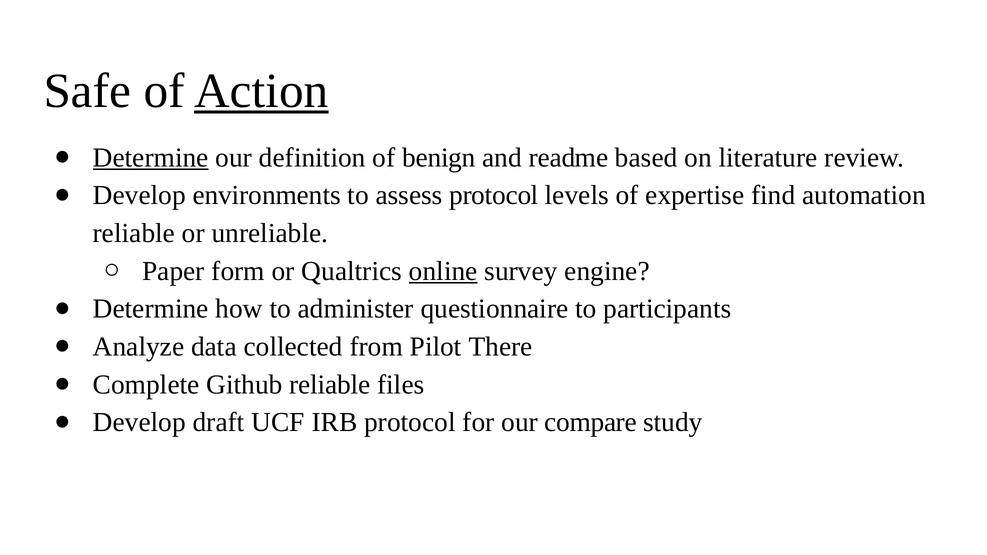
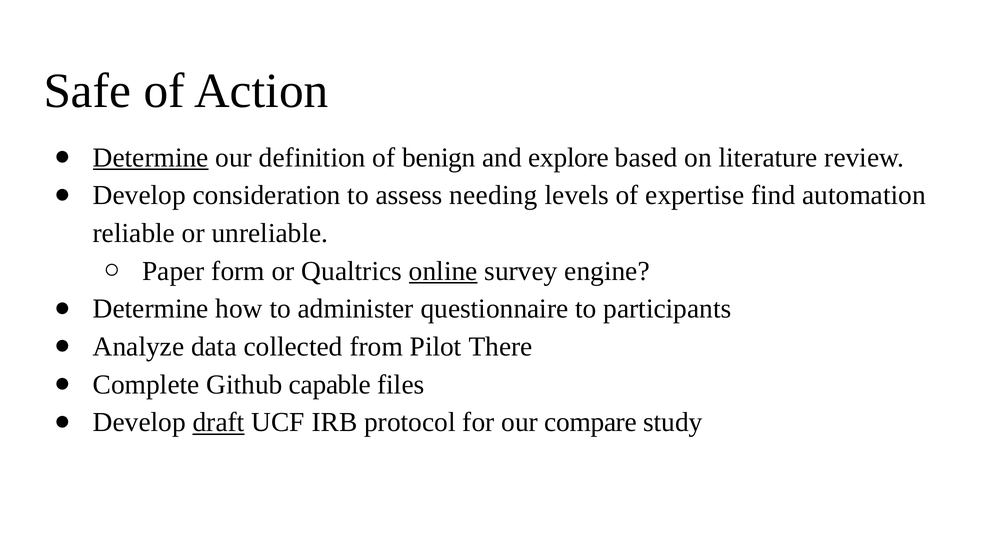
Action underline: present -> none (261, 91)
readme: readme -> explore (569, 158)
environments: environments -> consideration (267, 195)
assess protocol: protocol -> needing (494, 195)
Github reliable: reliable -> capable (330, 385)
draft underline: none -> present (219, 423)
